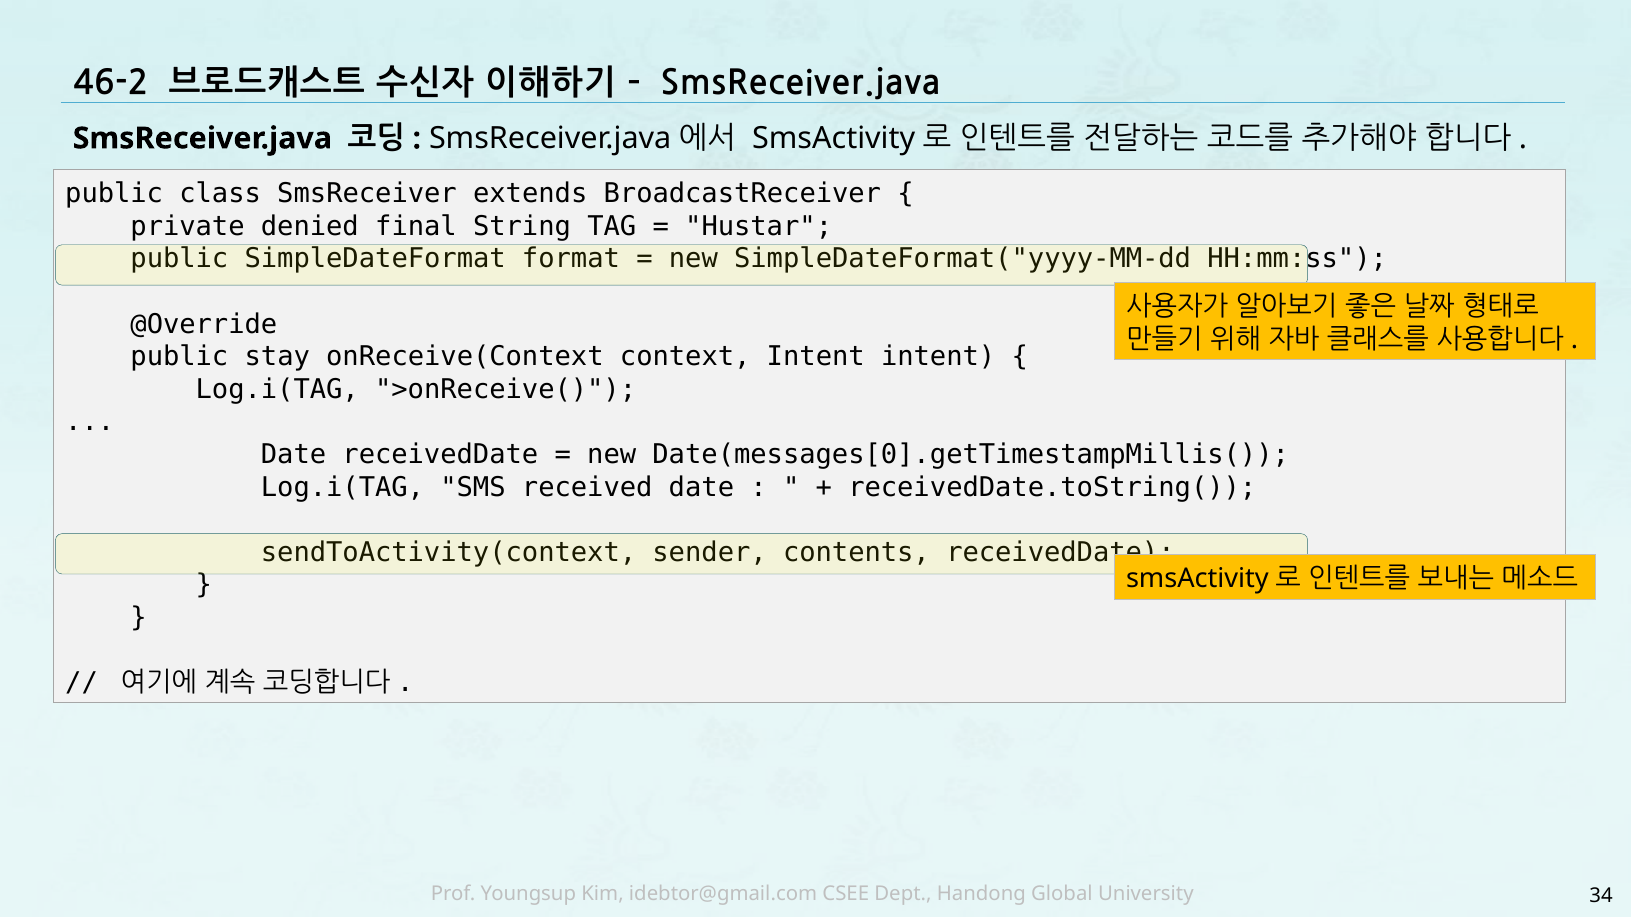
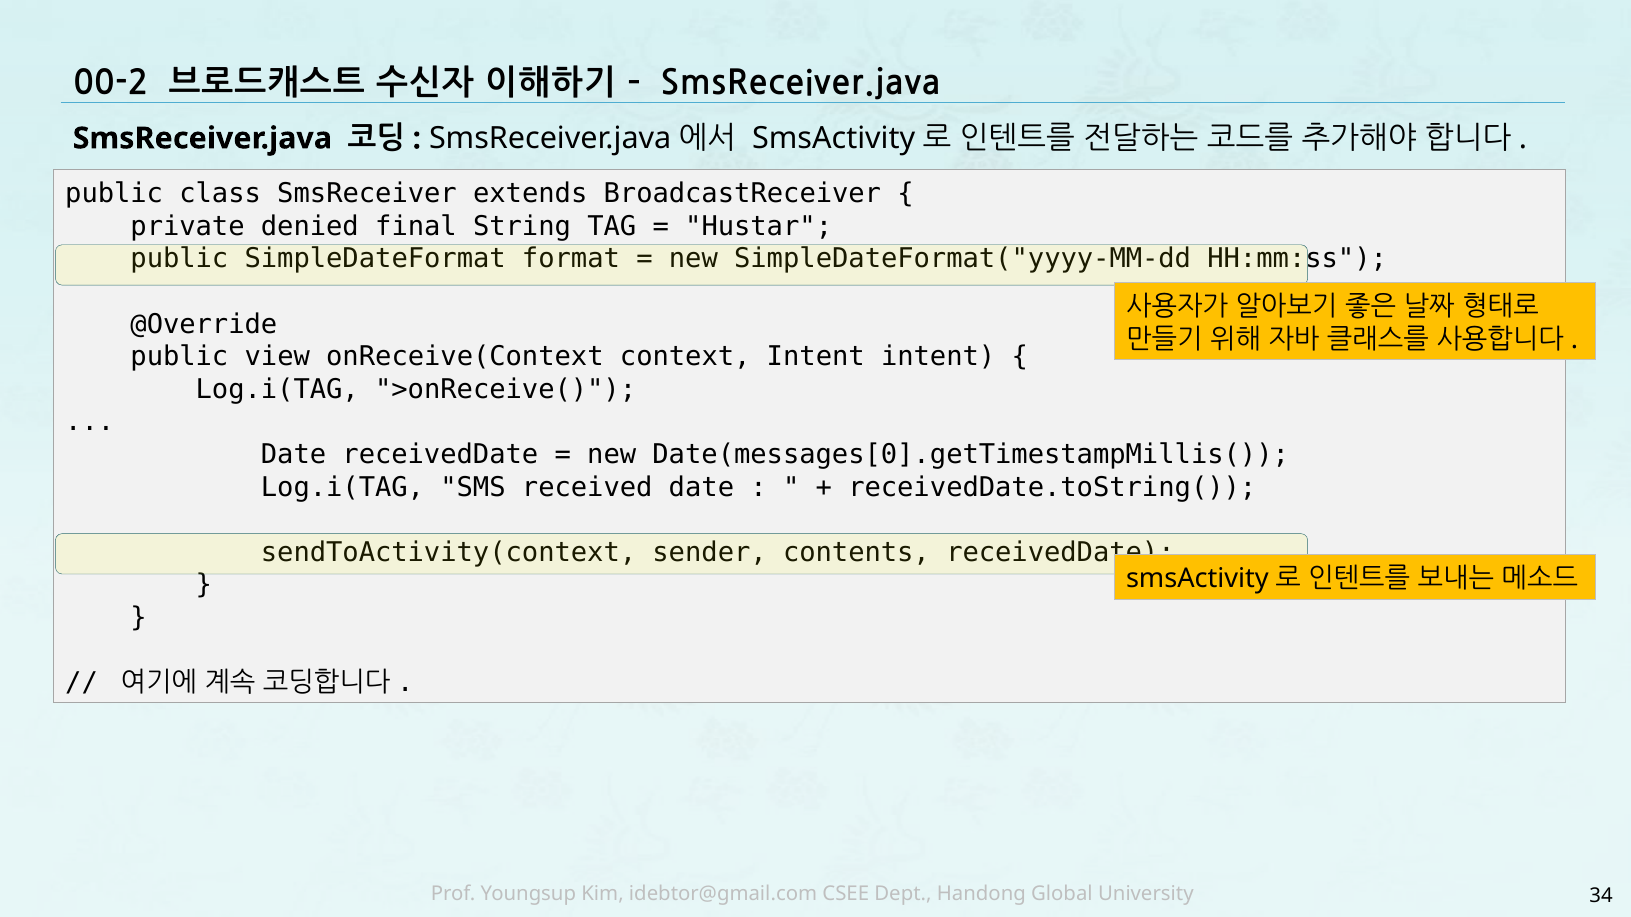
46-2: 46-2 -> 00-2 (111, 84)
stay: stay -> view (277, 357)
